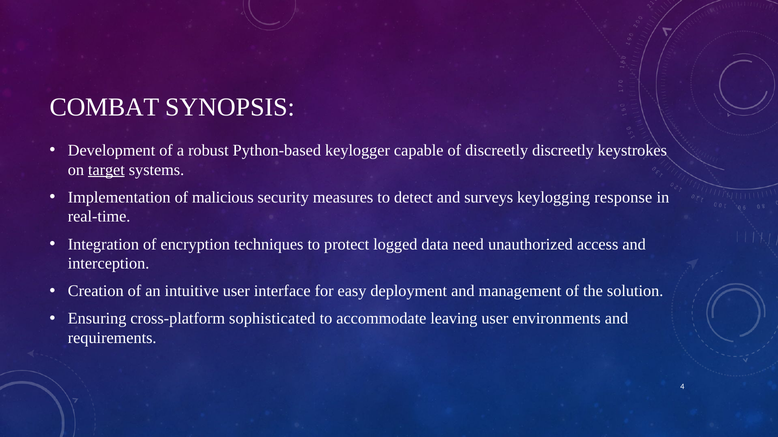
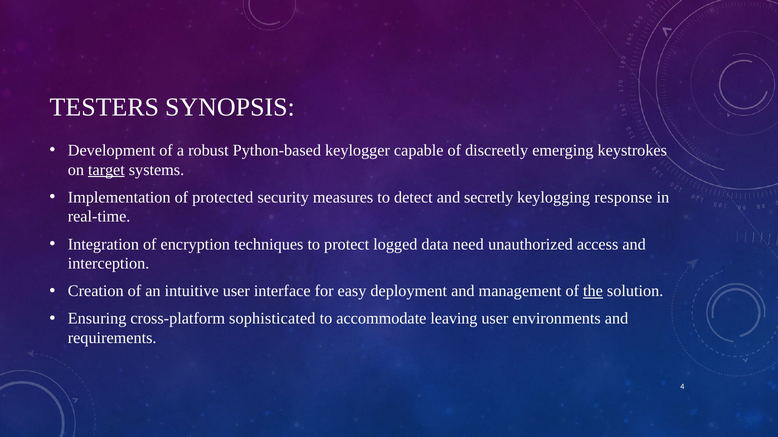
COMBAT: COMBAT -> TESTERS (104, 107)
discreetly discreetly: discreetly -> emerging (563, 150)
malicious: malicious -> protected (223, 197)
surveys: surveys -> secretly (489, 197)
the underline: none -> present (593, 292)
